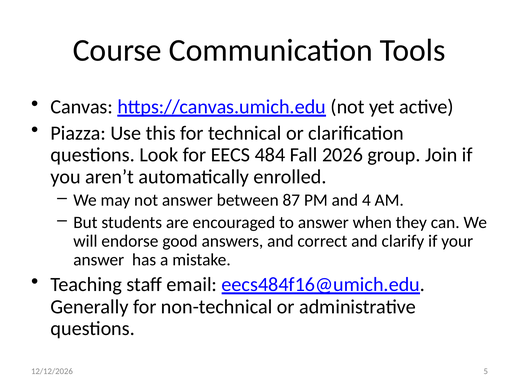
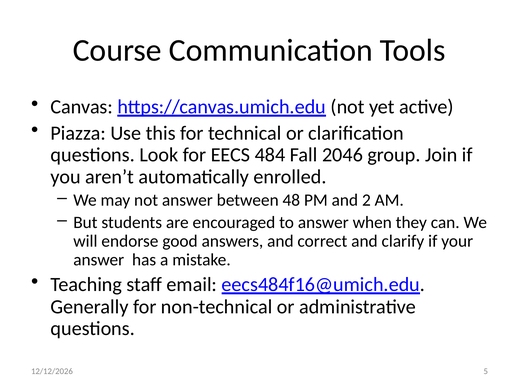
2026: 2026 -> 2046 (342, 155)
87: 87 -> 48 (291, 200)
4: 4 -> 2 (366, 200)
